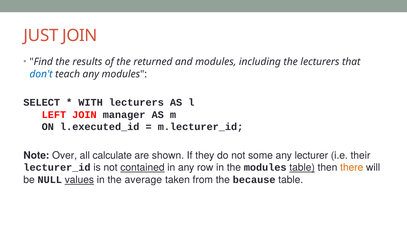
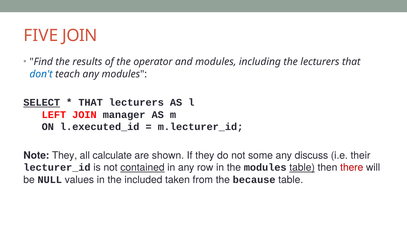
JUST: JUST -> FIVE (41, 36)
returned: returned -> operator (153, 62)
SELECT underline: none -> present (42, 102)
WITH: WITH -> THAT (91, 102)
Note Over: Over -> They (65, 155)
lecturer: lecturer -> discuss (311, 155)
there colour: orange -> red (352, 168)
values underline: present -> none (79, 180)
average: average -> included (143, 180)
